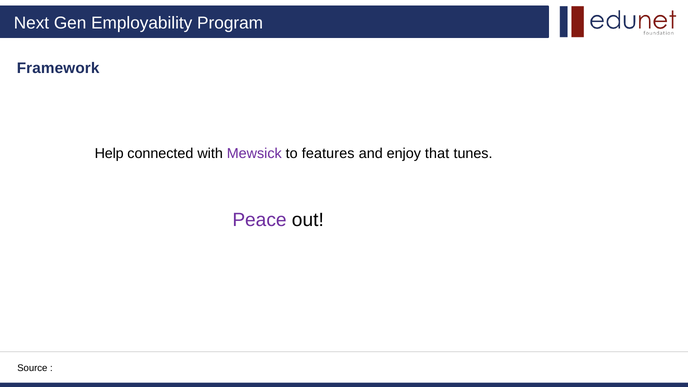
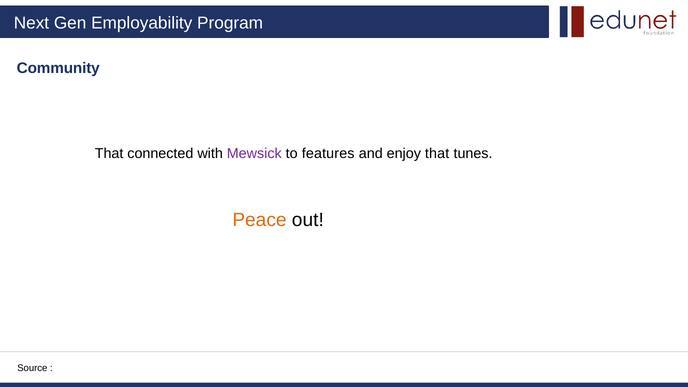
Framework: Framework -> Community (58, 68)
Help: Help -> That (109, 154)
Peace colour: purple -> orange (259, 220)
